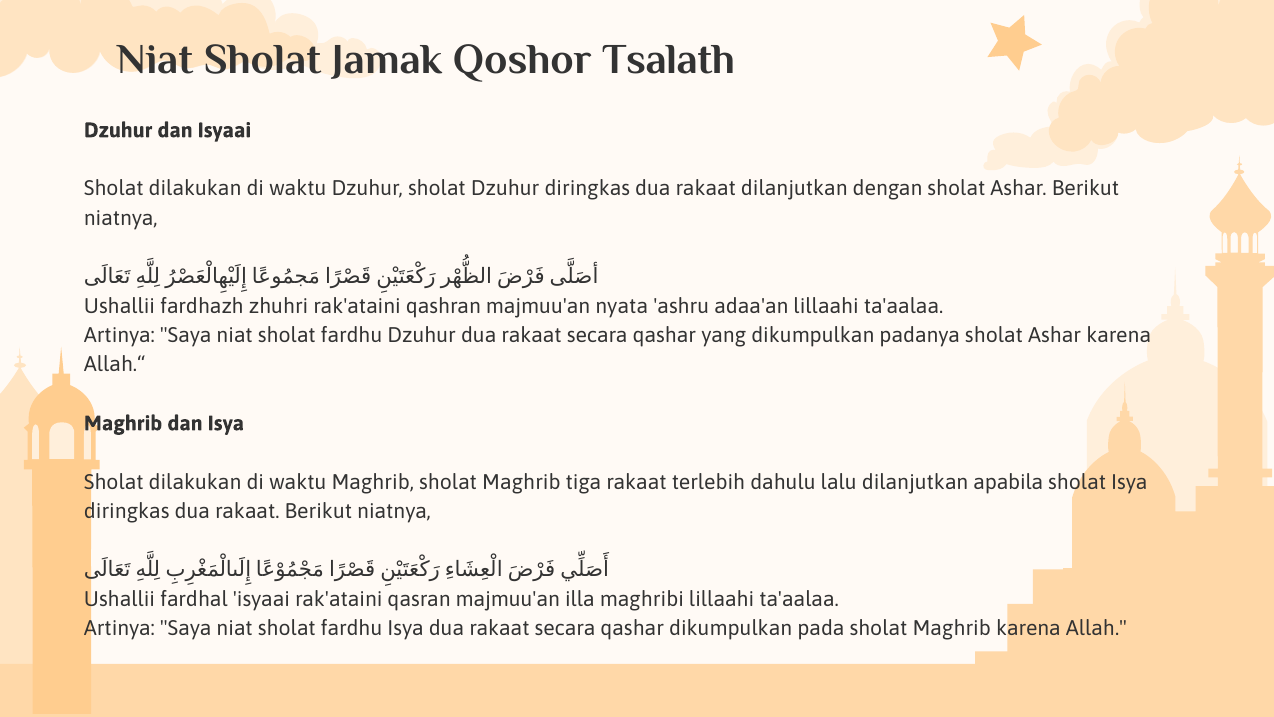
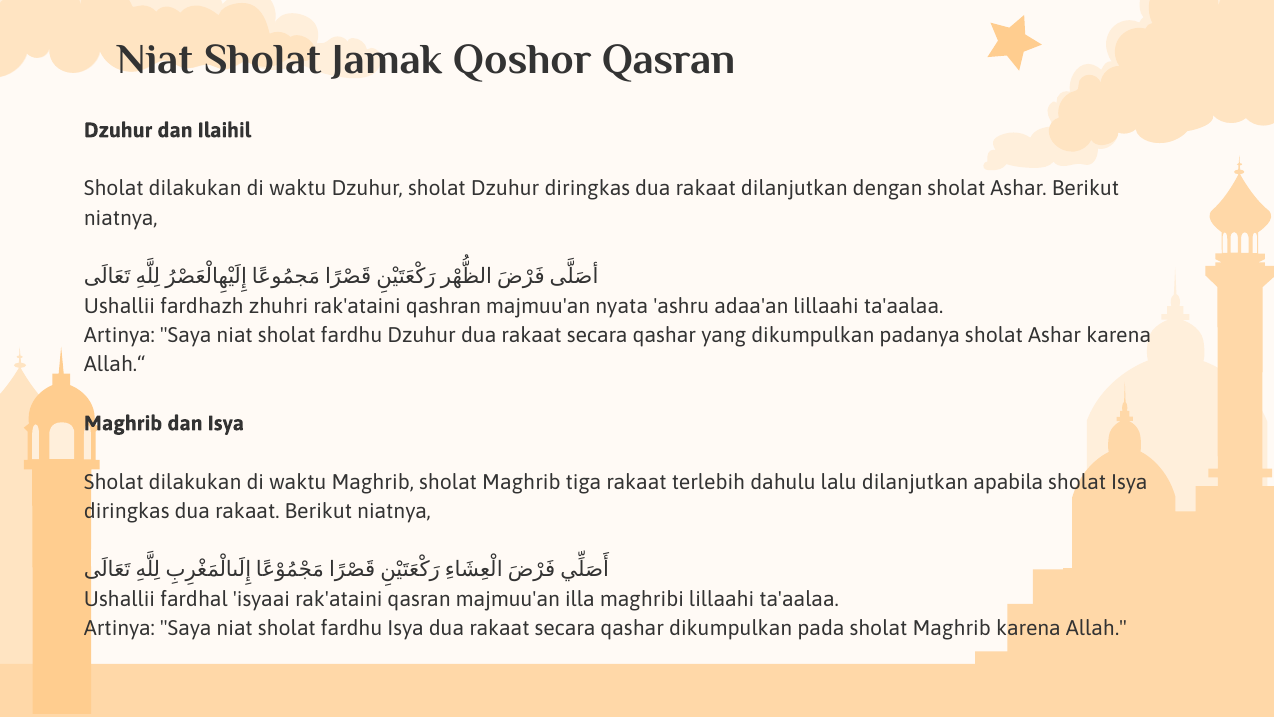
Qoshor Tsalath: Tsalath -> Qasran (669, 59)
dan Isyaai: Isyaai -> Ilaihil (224, 130)
